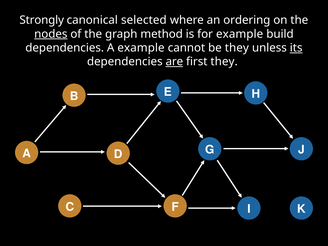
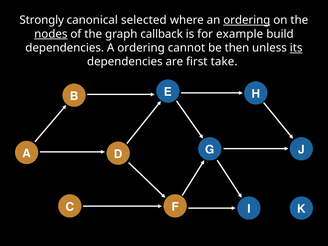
ordering underline: none -> present (247, 20)
method: method -> callback (162, 34)
A example: example -> ordering (141, 48)
be they: they -> then (237, 48)
are underline: present -> none (174, 62)
first they: they -> take (224, 62)
